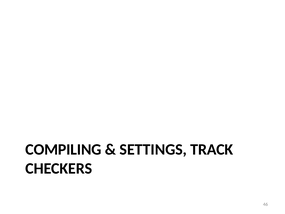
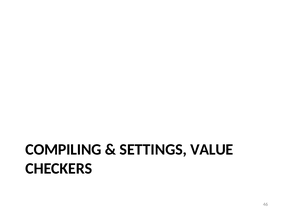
TRACK: TRACK -> VALUE (212, 149)
